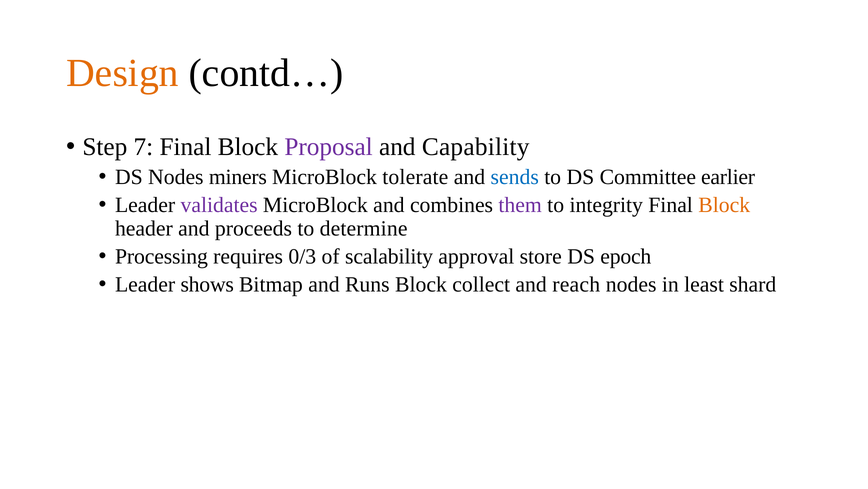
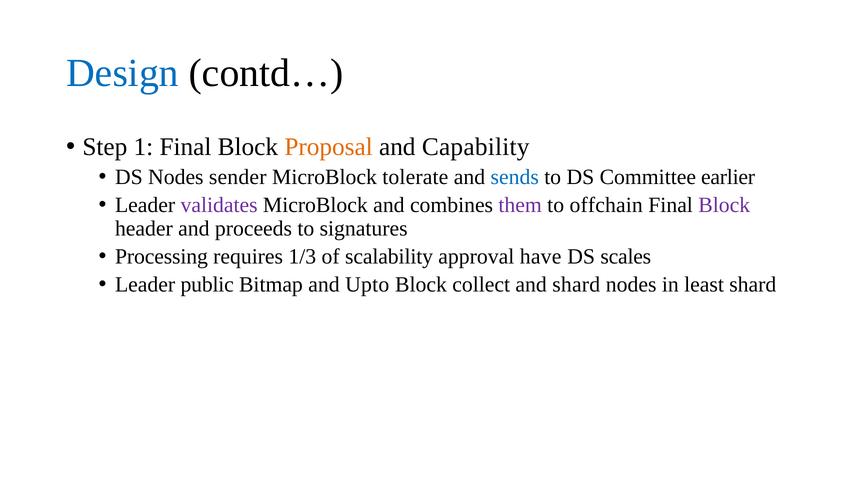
Design colour: orange -> blue (122, 73)
7: 7 -> 1 (143, 147)
Proposal colour: purple -> orange (329, 147)
miners: miners -> sender (238, 177)
integrity: integrity -> offchain (606, 205)
Block colour: orange -> purple (724, 205)
determine: determine -> signatures (364, 228)
0/3: 0/3 -> 1/3 (302, 256)
store: store -> have (541, 256)
epoch: epoch -> scales (626, 256)
shows: shows -> public (207, 284)
Runs: Runs -> Upto (367, 284)
and reach: reach -> shard (576, 284)
